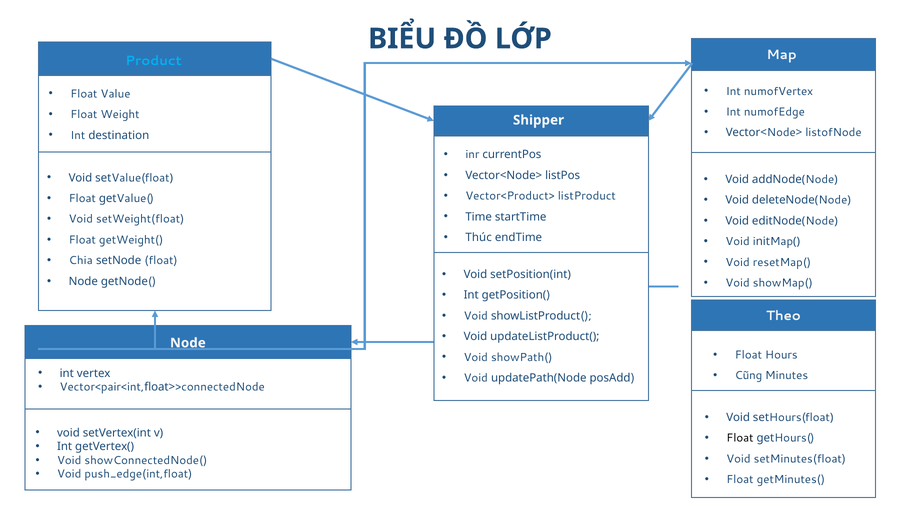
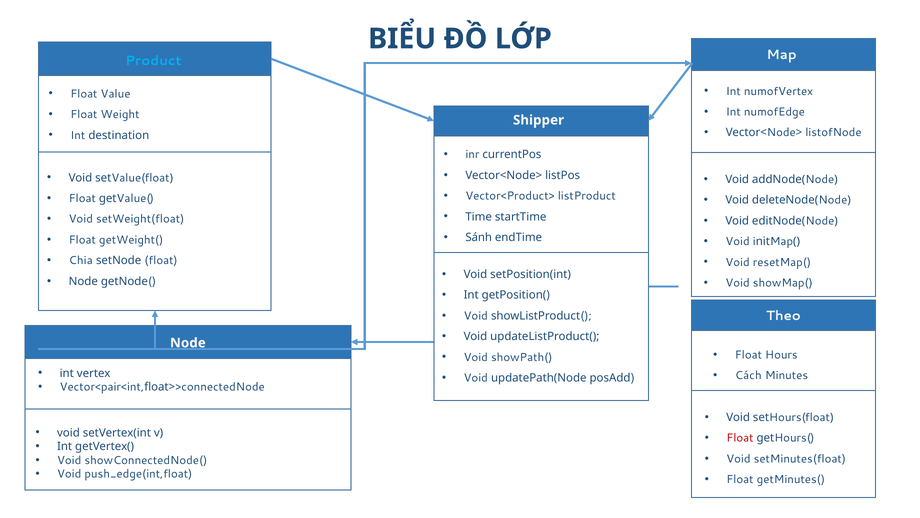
Thúc: Thúc -> Sánh (479, 237)
Cũng: Cũng -> Cách (748, 375)
Float colour: black -> red (740, 438)
